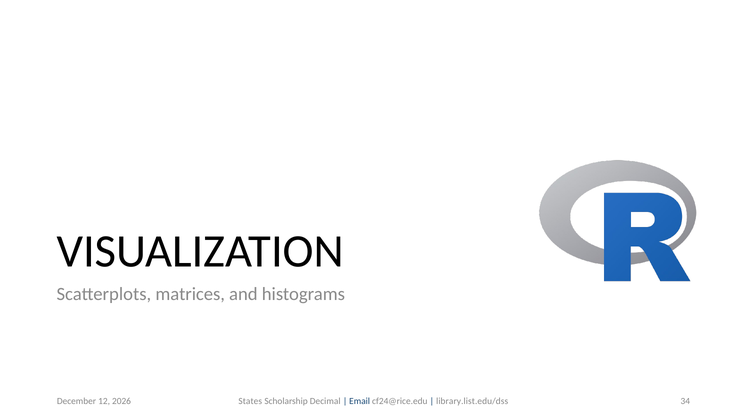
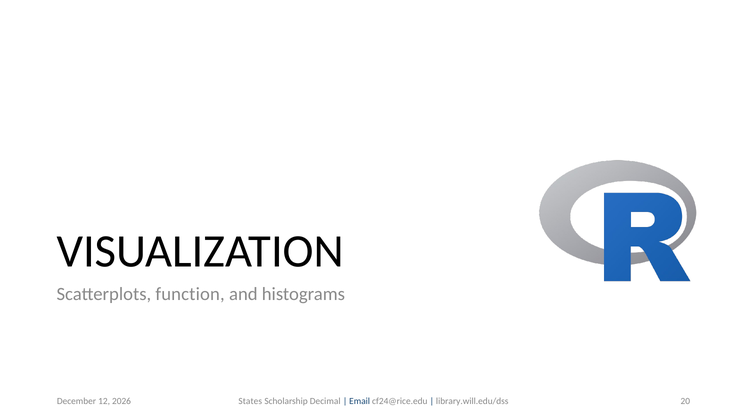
matrices: matrices -> function (190, 294)
34: 34 -> 20 (685, 401)
library.list.edu/dss: library.list.edu/dss -> library.will.edu/dss (472, 401)
